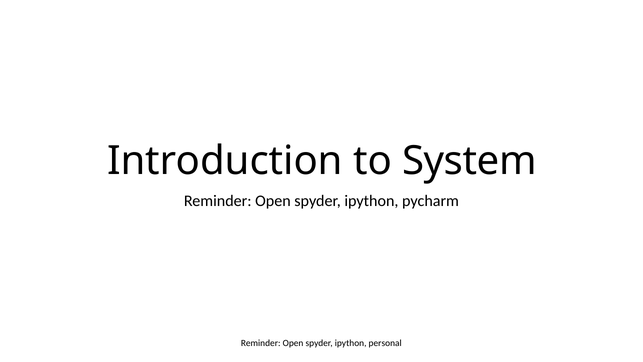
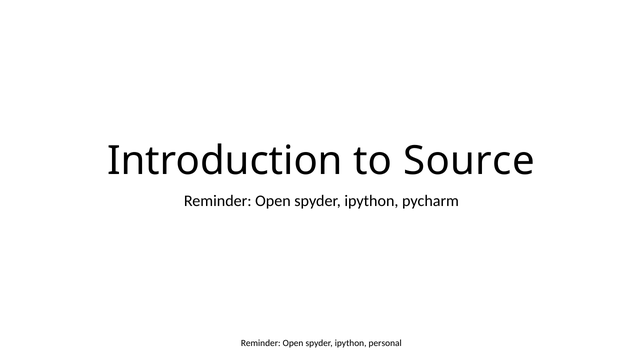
System: System -> Source (469, 161)
